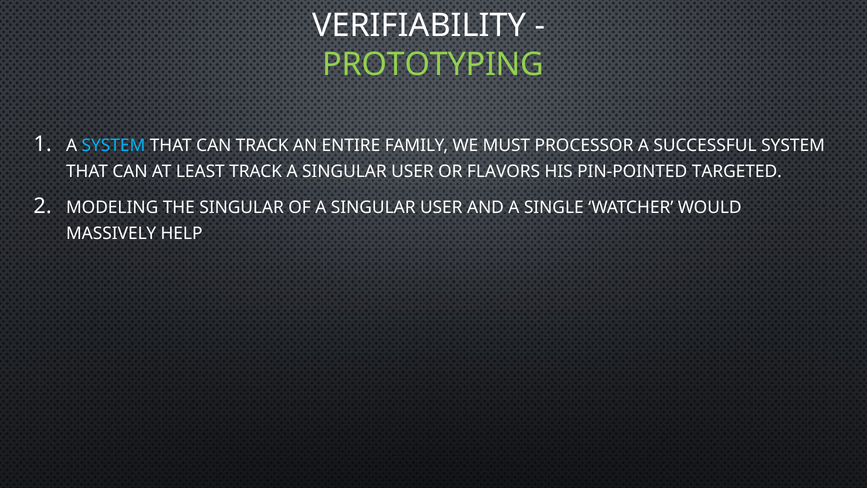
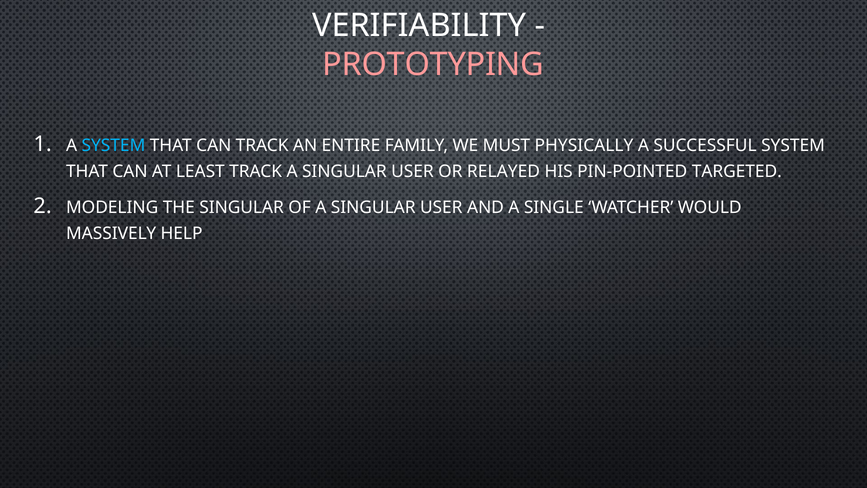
PROTOTYPING colour: light green -> pink (433, 65)
PROCESSOR: PROCESSOR -> PHYSICALLY (584, 146)
FLAVORS: FLAVORS -> RELAYED (504, 172)
